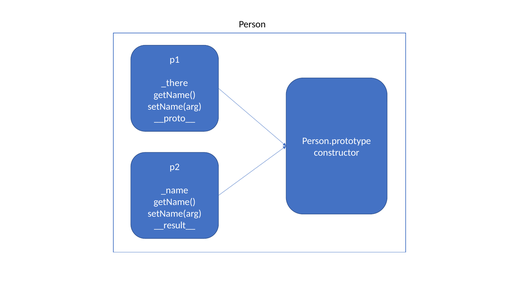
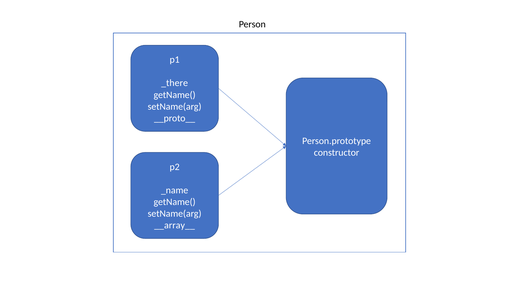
__result__: __result__ -> __array__ (175, 225)
